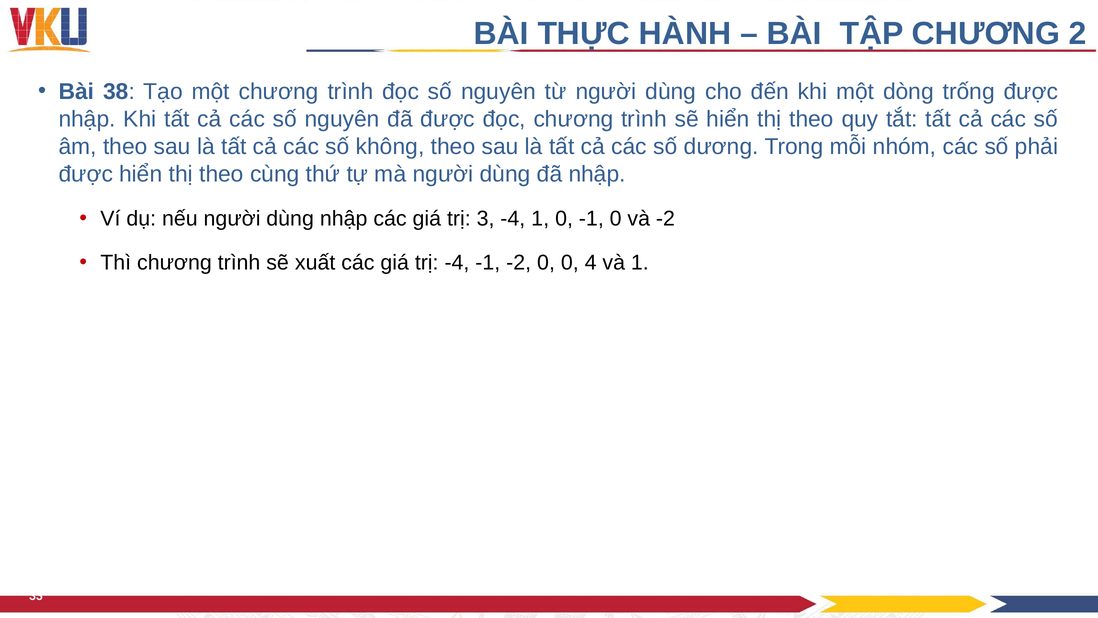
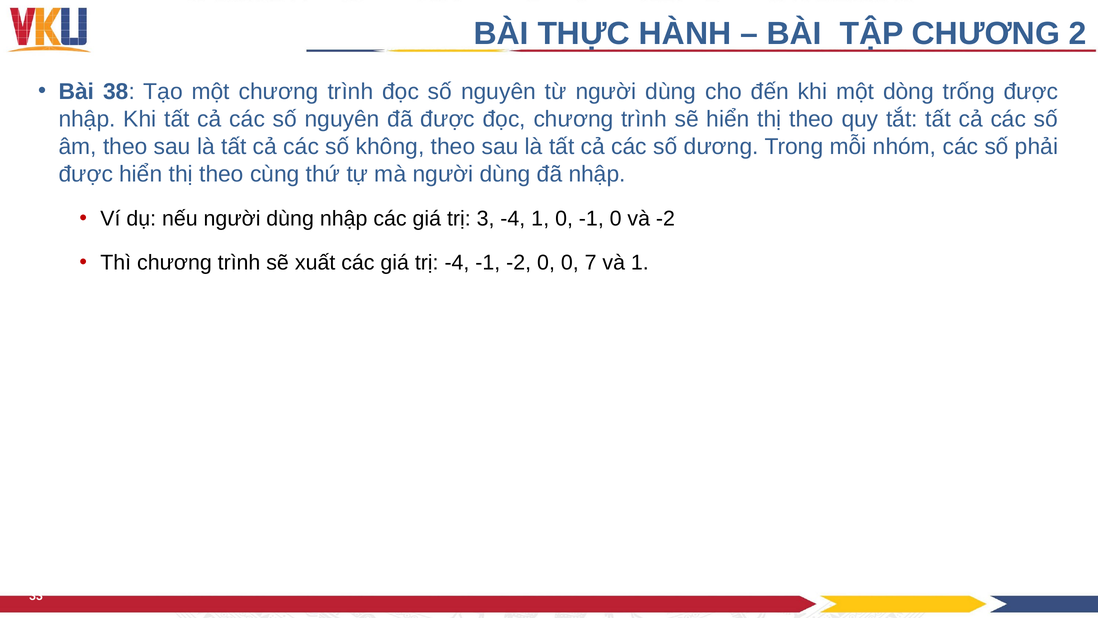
4: 4 -> 7 (591, 263)
